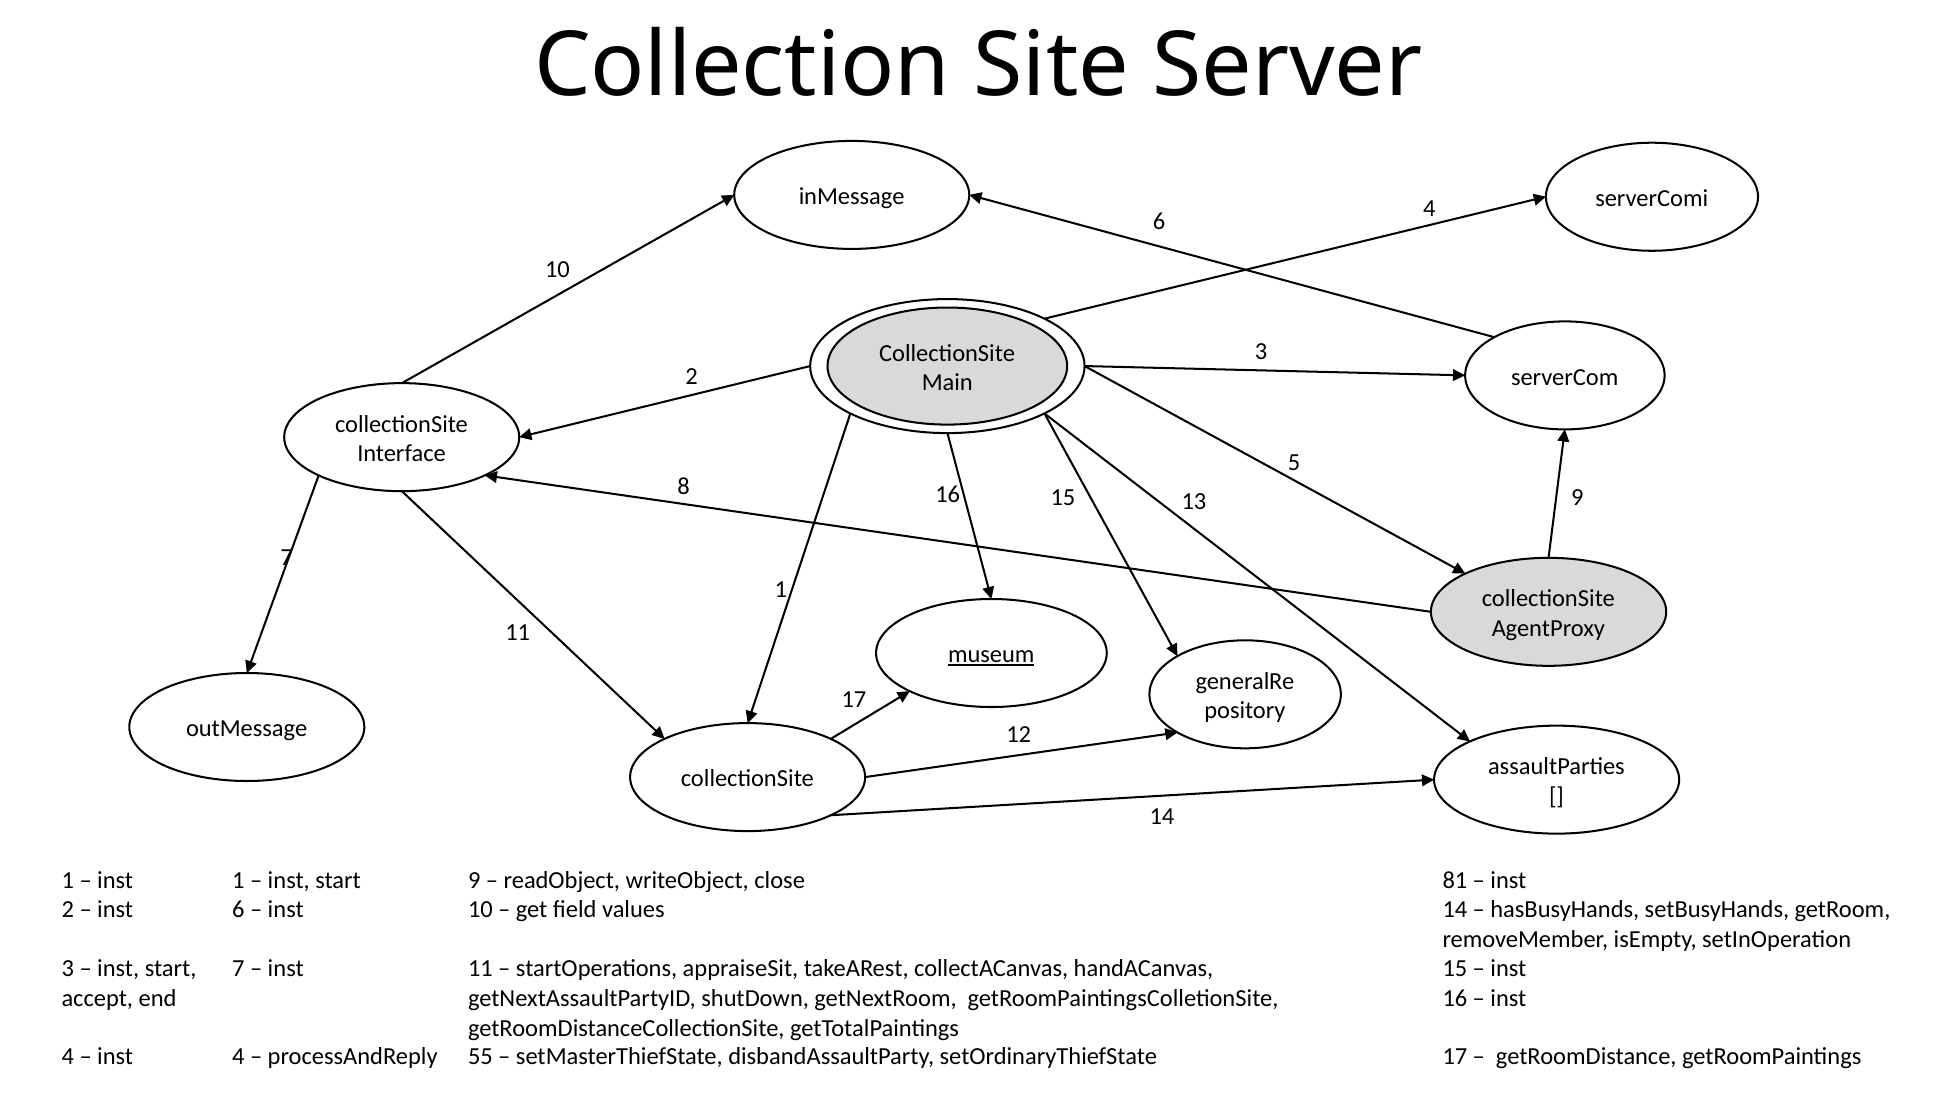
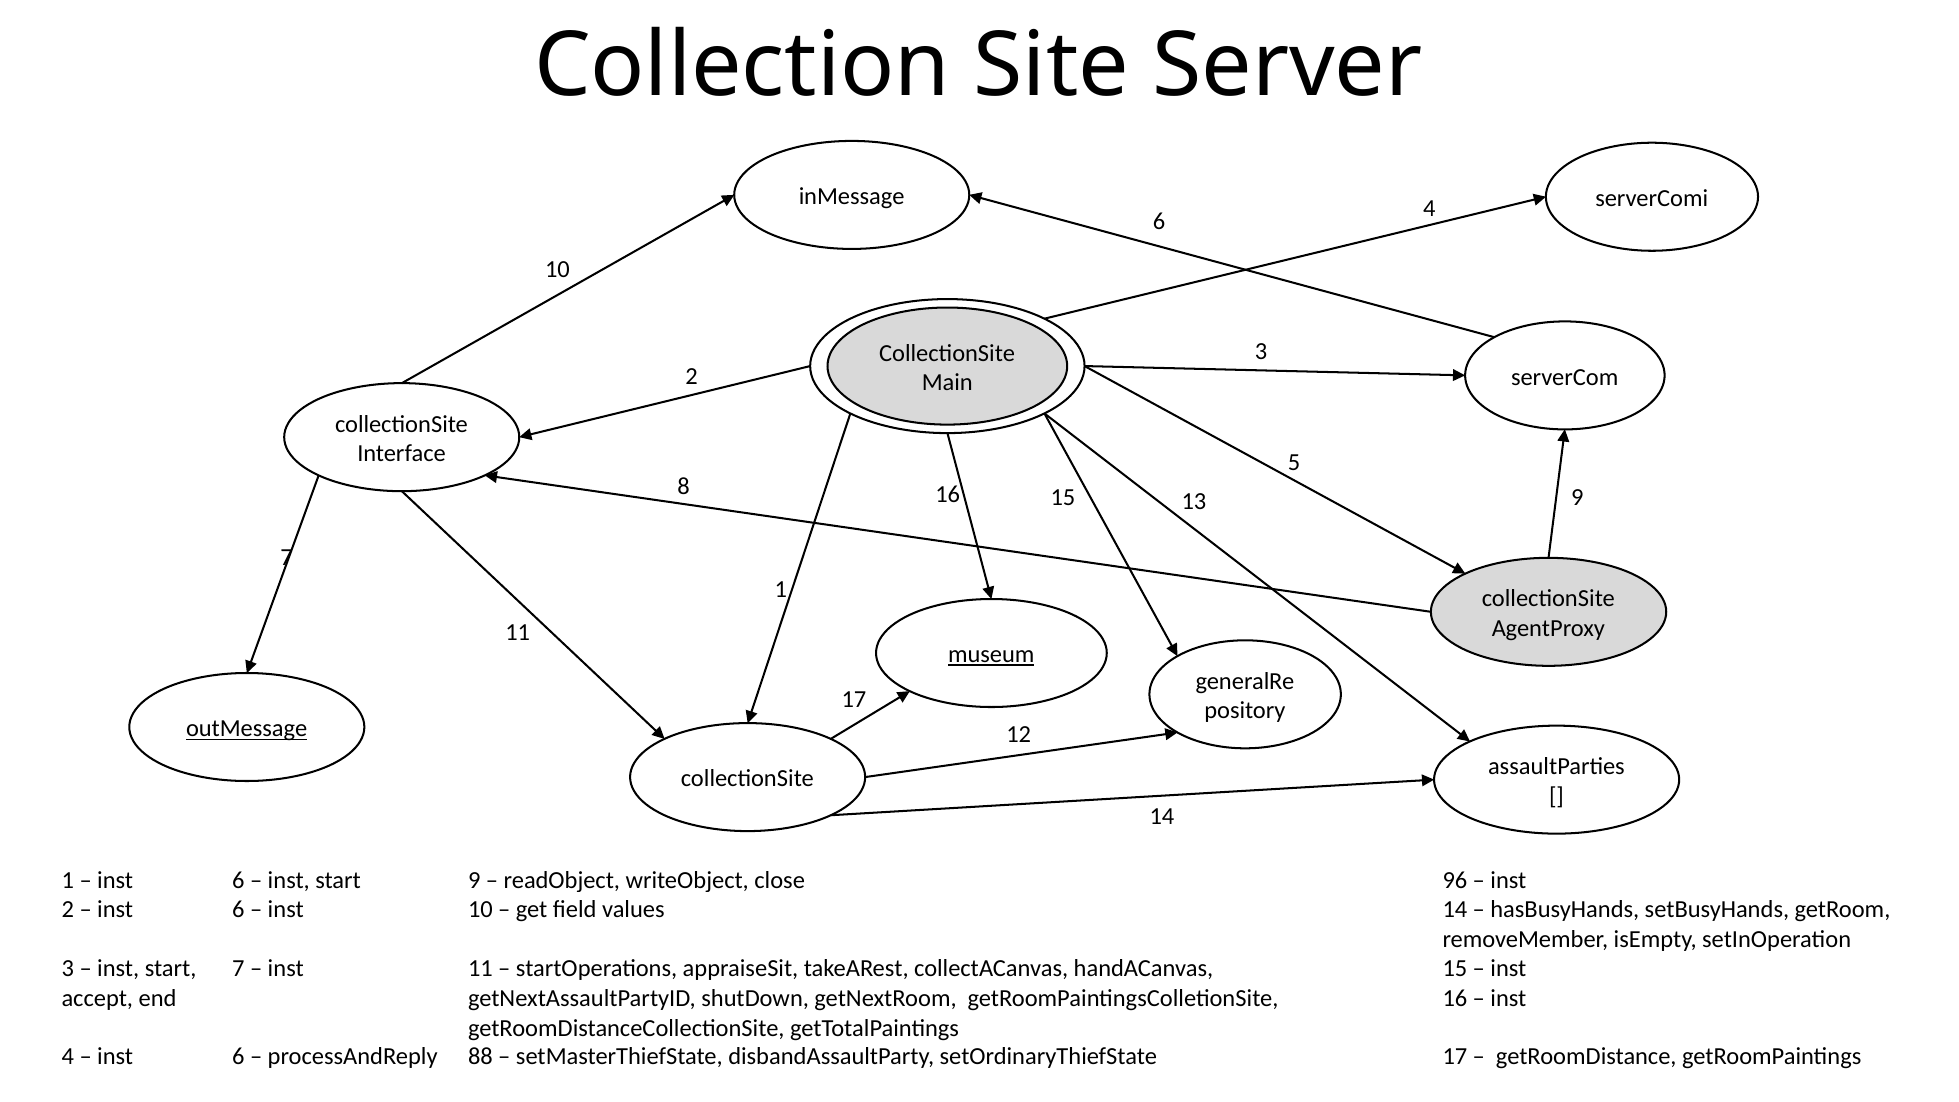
outMessage underline: none -> present (247, 729)
1: 1 -> 6 (238, 880)
81: 81 -> 96 (1455, 880)
4: 4 -> 6 (238, 1056)
55: 55 -> 88 (480, 1056)
